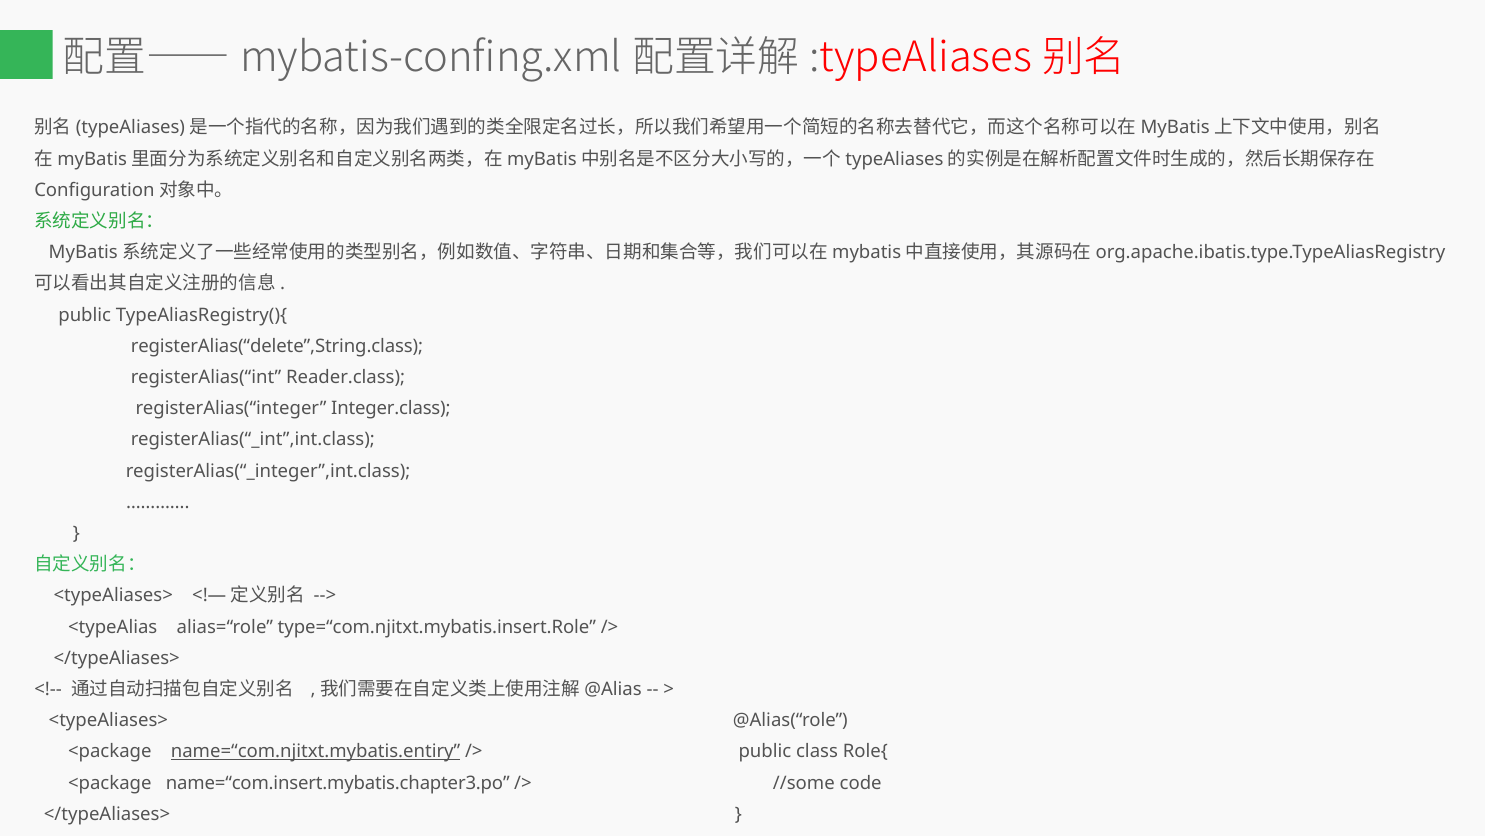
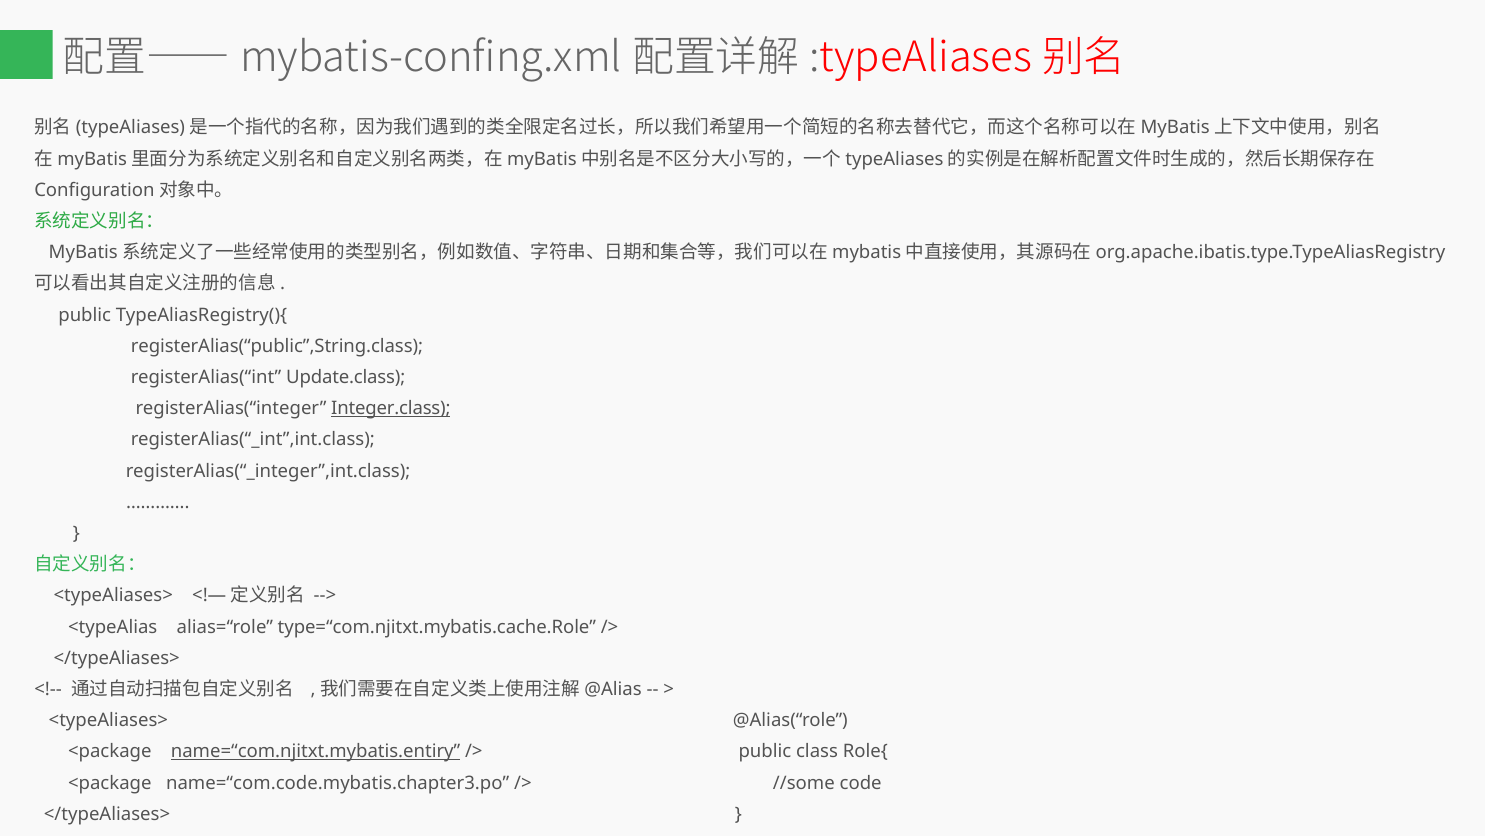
registerAlias(“delete”,String.class: registerAlias(“delete”,String.class -> registerAlias(“public”,String.class (277, 346)
Reader.class: Reader.class -> Update.class (346, 377)
Integer.class underline: none -> present (391, 408)
type=“com.njitxt.mybatis.insert.Role: type=“com.njitxt.mybatis.insert.Role -> type=“com.njitxt.mybatis.cache.Role (437, 626)
name=“com.insert.mybatis.chapter3.po: name=“com.insert.mybatis.chapter3.po -> name=“com.code.mybatis.chapter3.po (338, 782)
